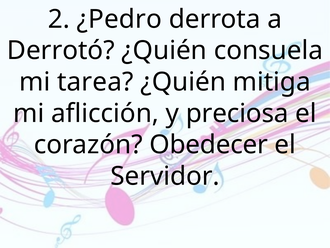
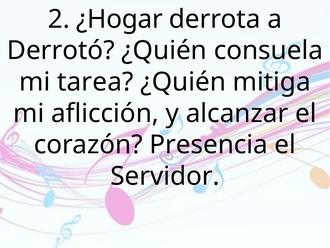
¿Pedro: ¿Pedro -> ¿Hogar (119, 19)
preciosa: preciosa -> alcanzar (237, 113)
Obedecer: Obedecer -> Presencia (209, 145)
